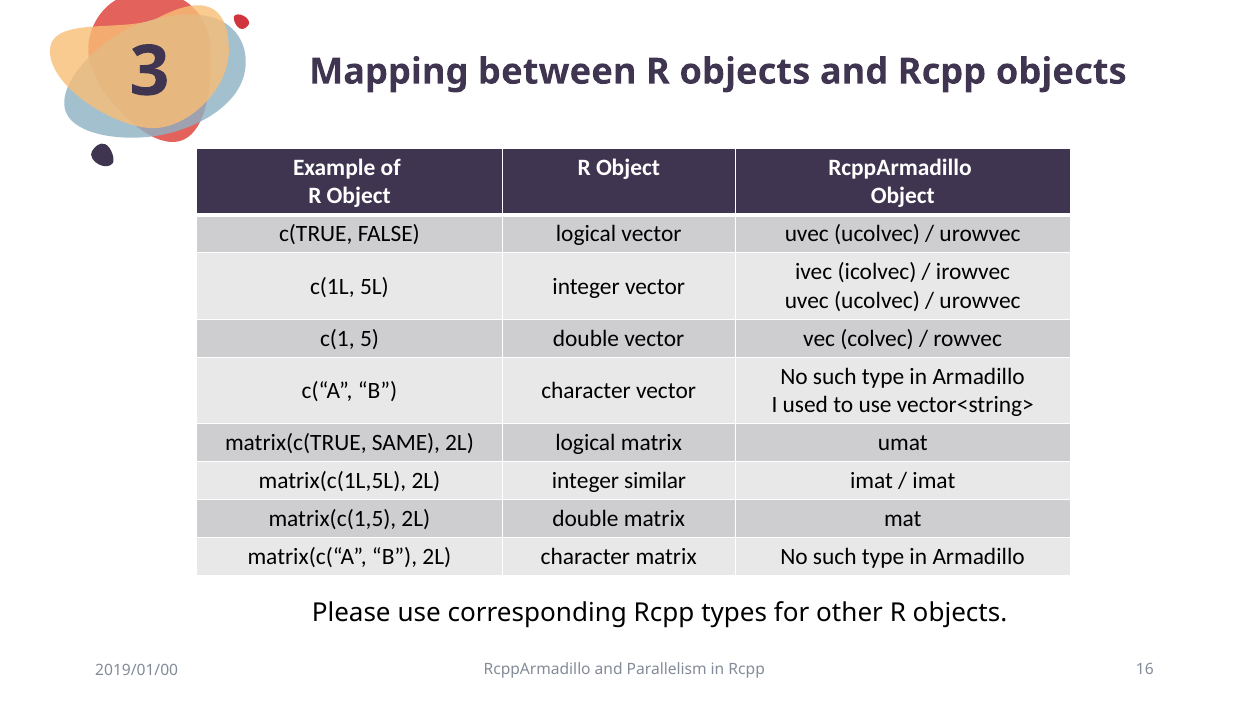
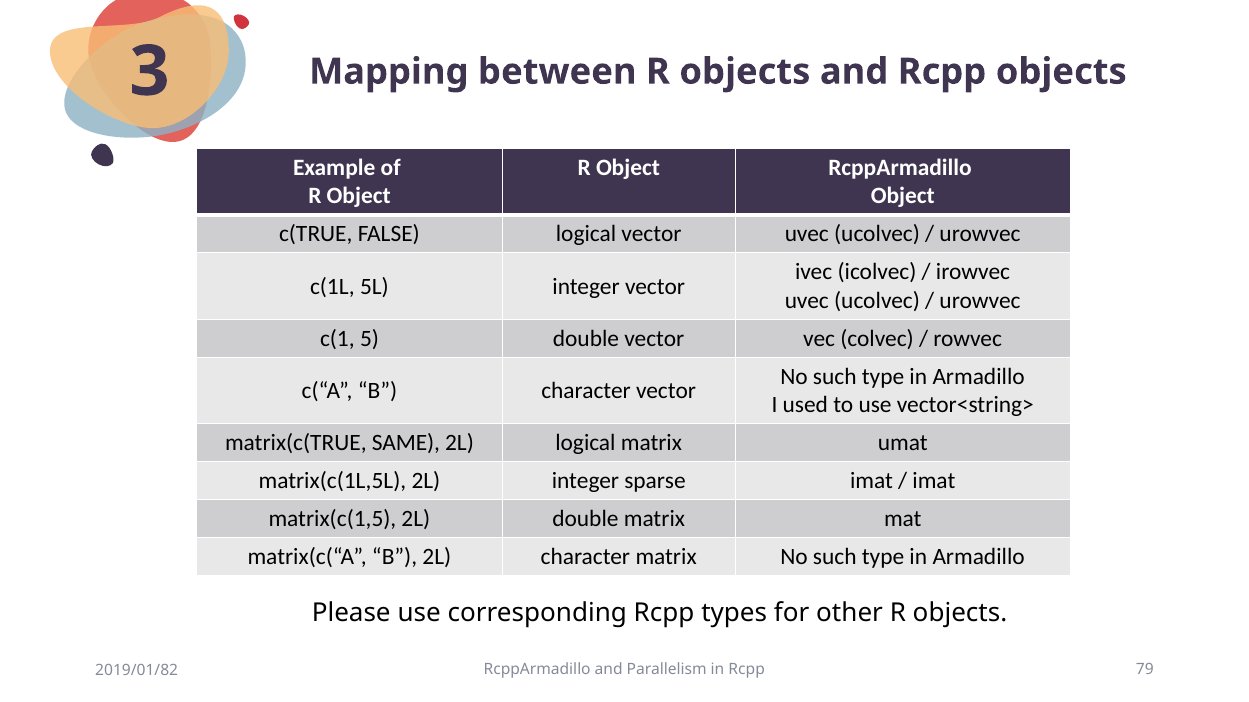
similar: similar -> sparse (655, 481)
16: 16 -> 79 (1145, 670)
2019/01/00: 2019/01/00 -> 2019/01/82 (137, 671)
